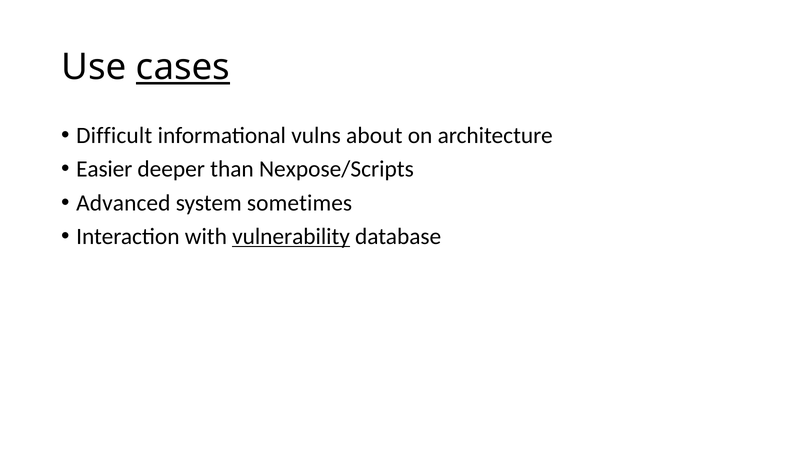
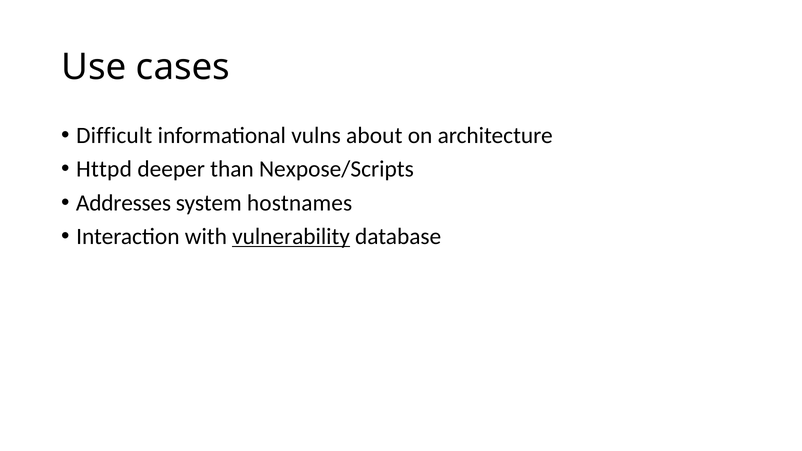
cases underline: present -> none (183, 67)
Easier: Easier -> Httpd (104, 169)
Advanced: Advanced -> Addresses (124, 203)
sometimes: sometimes -> hostnames (300, 203)
